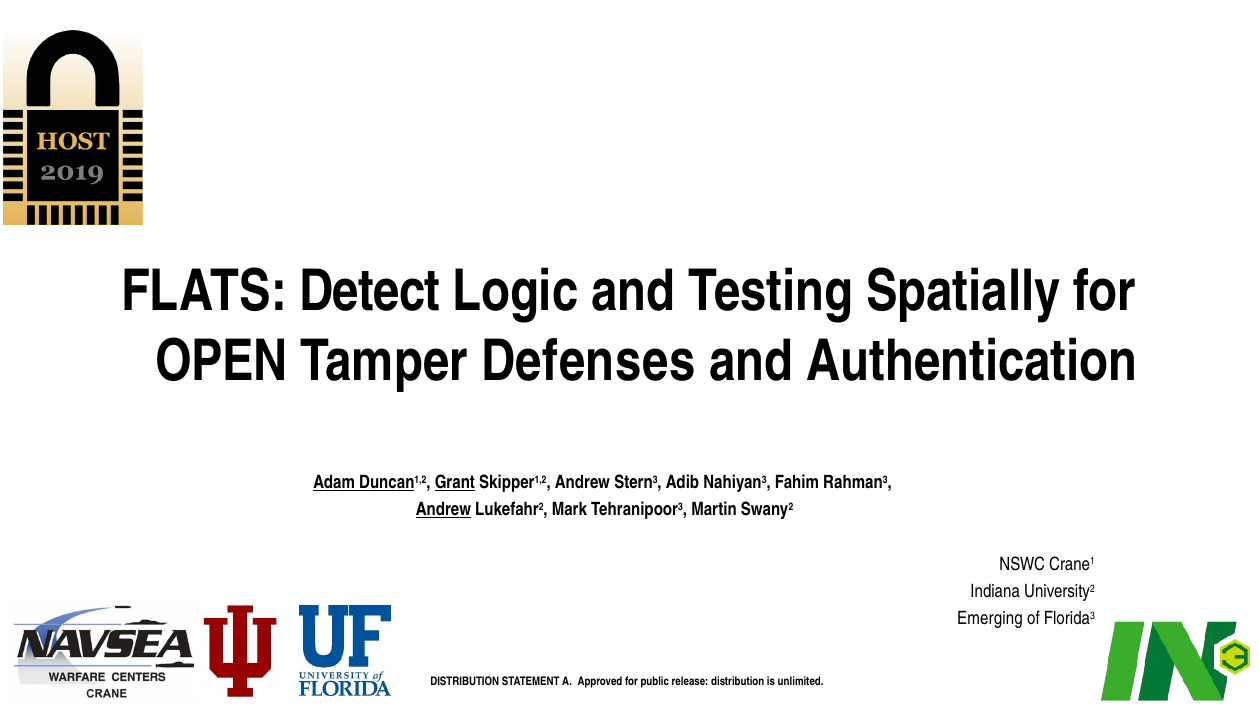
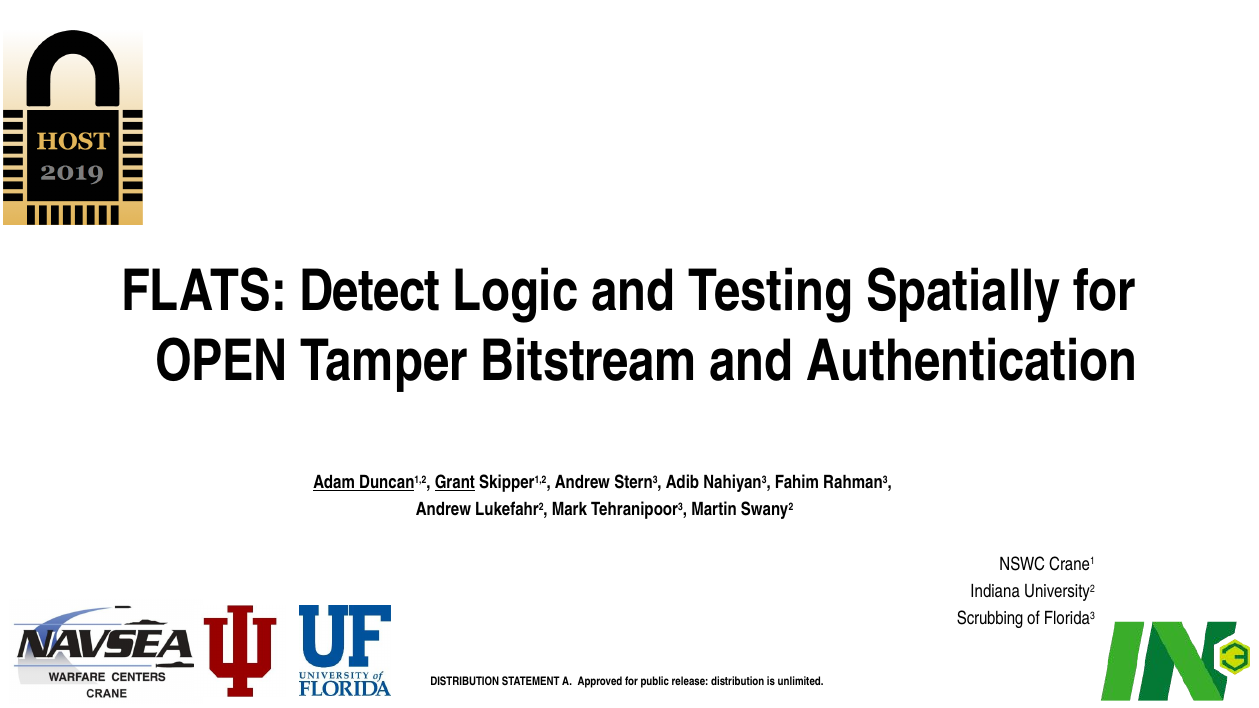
Defenses: Defenses -> Bitstream (589, 361)
Andrew underline: present -> none (443, 510)
Emerging: Emerging -> Scrubbing (990, 619)
